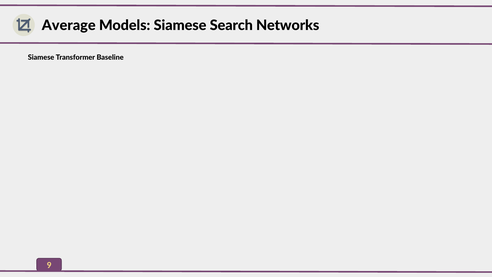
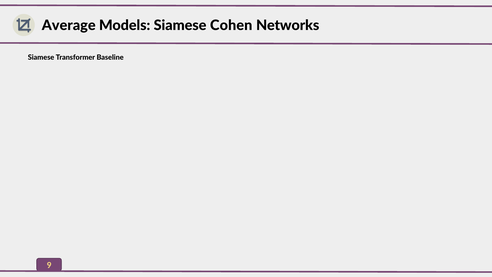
Search: Search -> Cohen (231, 26)
